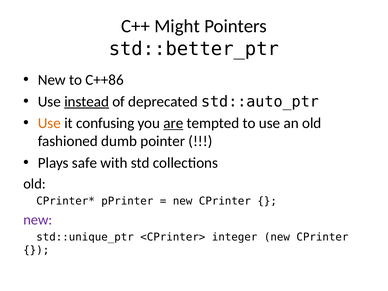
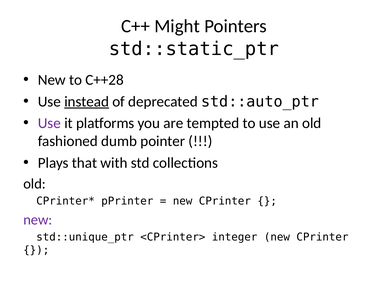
std::better_ptr: std::better_ptr -> std::static_ptr (194, 49)
C++86: C++86 -> C++28 (105, 80)
Use colour: orange -> purple (49, 123)
confusing: confusing -> platforms (105, 123)
are underline: present -> none (173, 123)
safe: safe -> that (85, 163)
